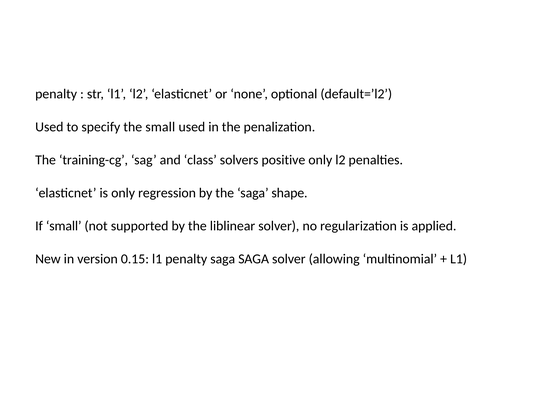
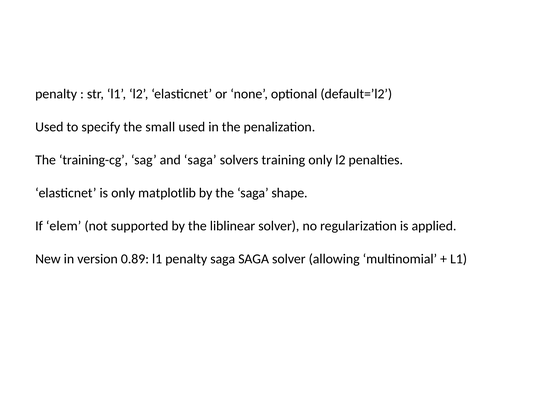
and class: class -> saga (200, 160)
positive: positive -> training (283, 160)
regression: regression -> matplotlib (167, 193)
If small: small -> elem (64, 226)
0.15: 0.15 -> 0.89 (135, 259)
